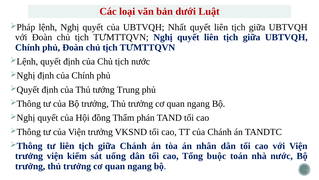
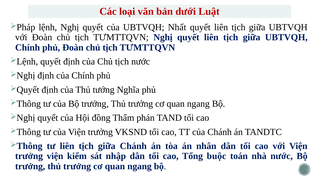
Trung: Trung -> Nghĩa (128, 89)
uống: uống -> nhập (116, 156)
